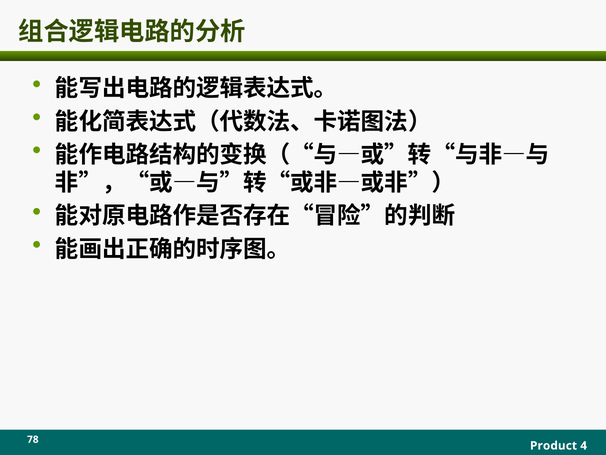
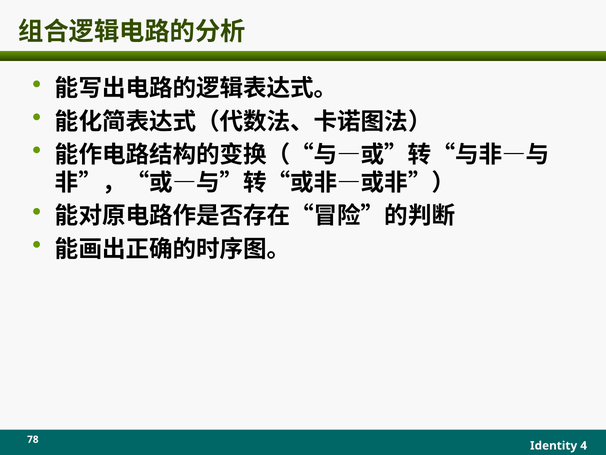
Product: Product -> Identity (554, 445)
